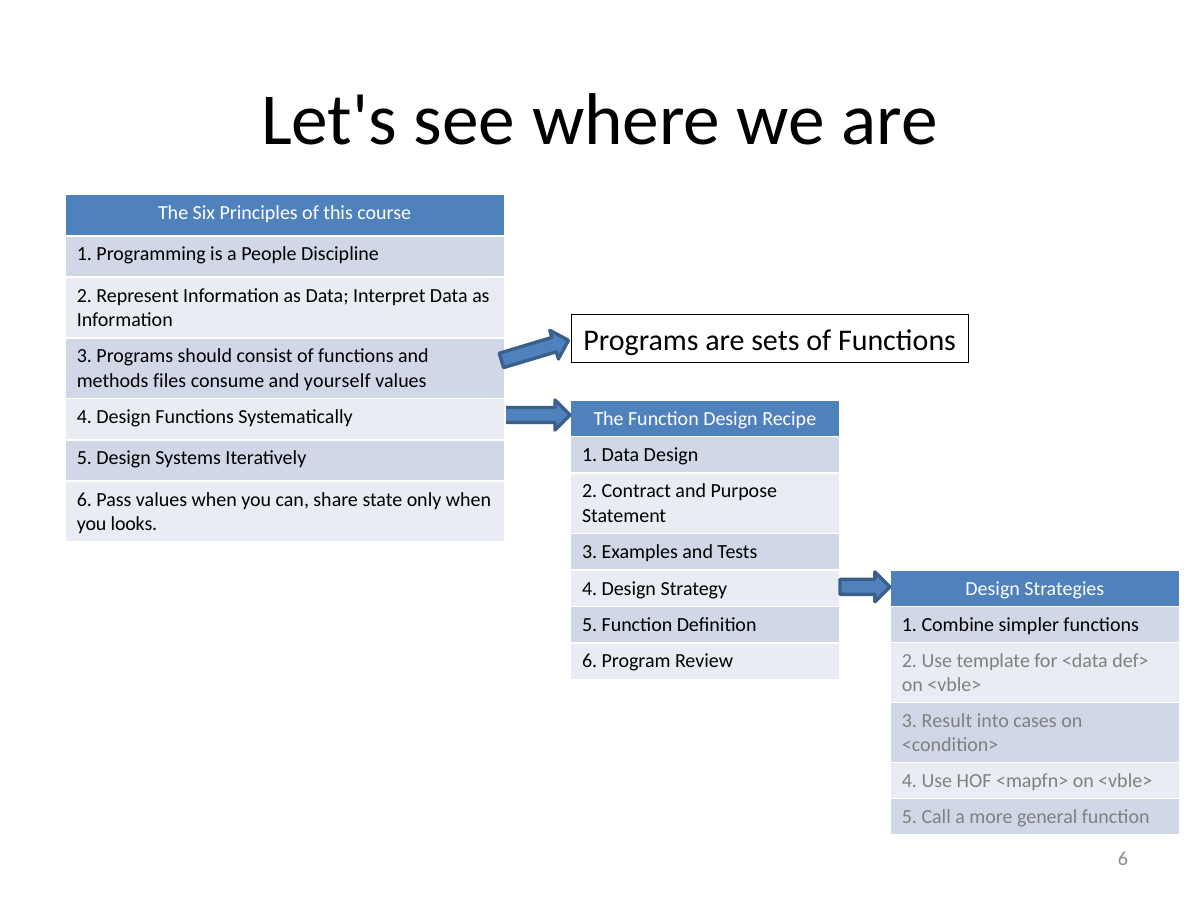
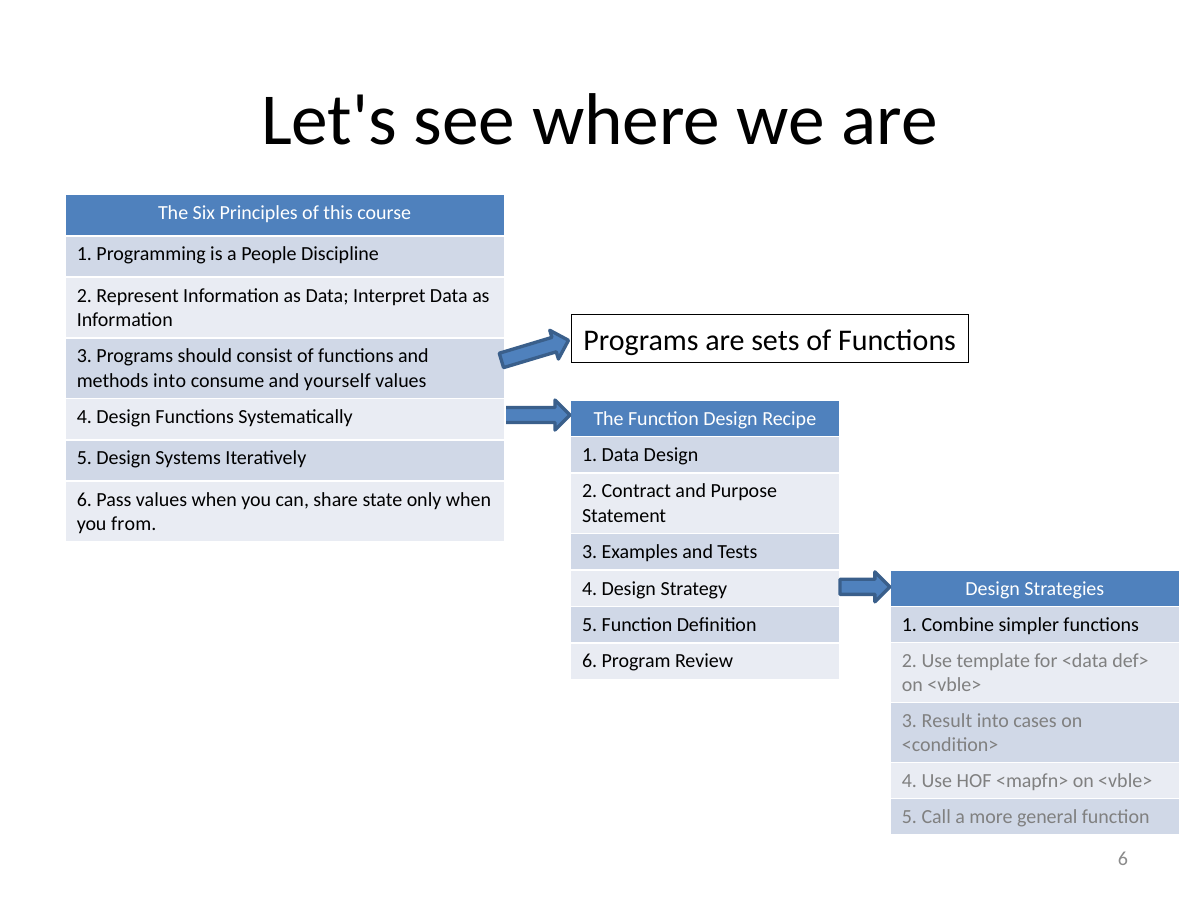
methods files: files -> into (170, 381)
looks: looks -> from (134, 524)
